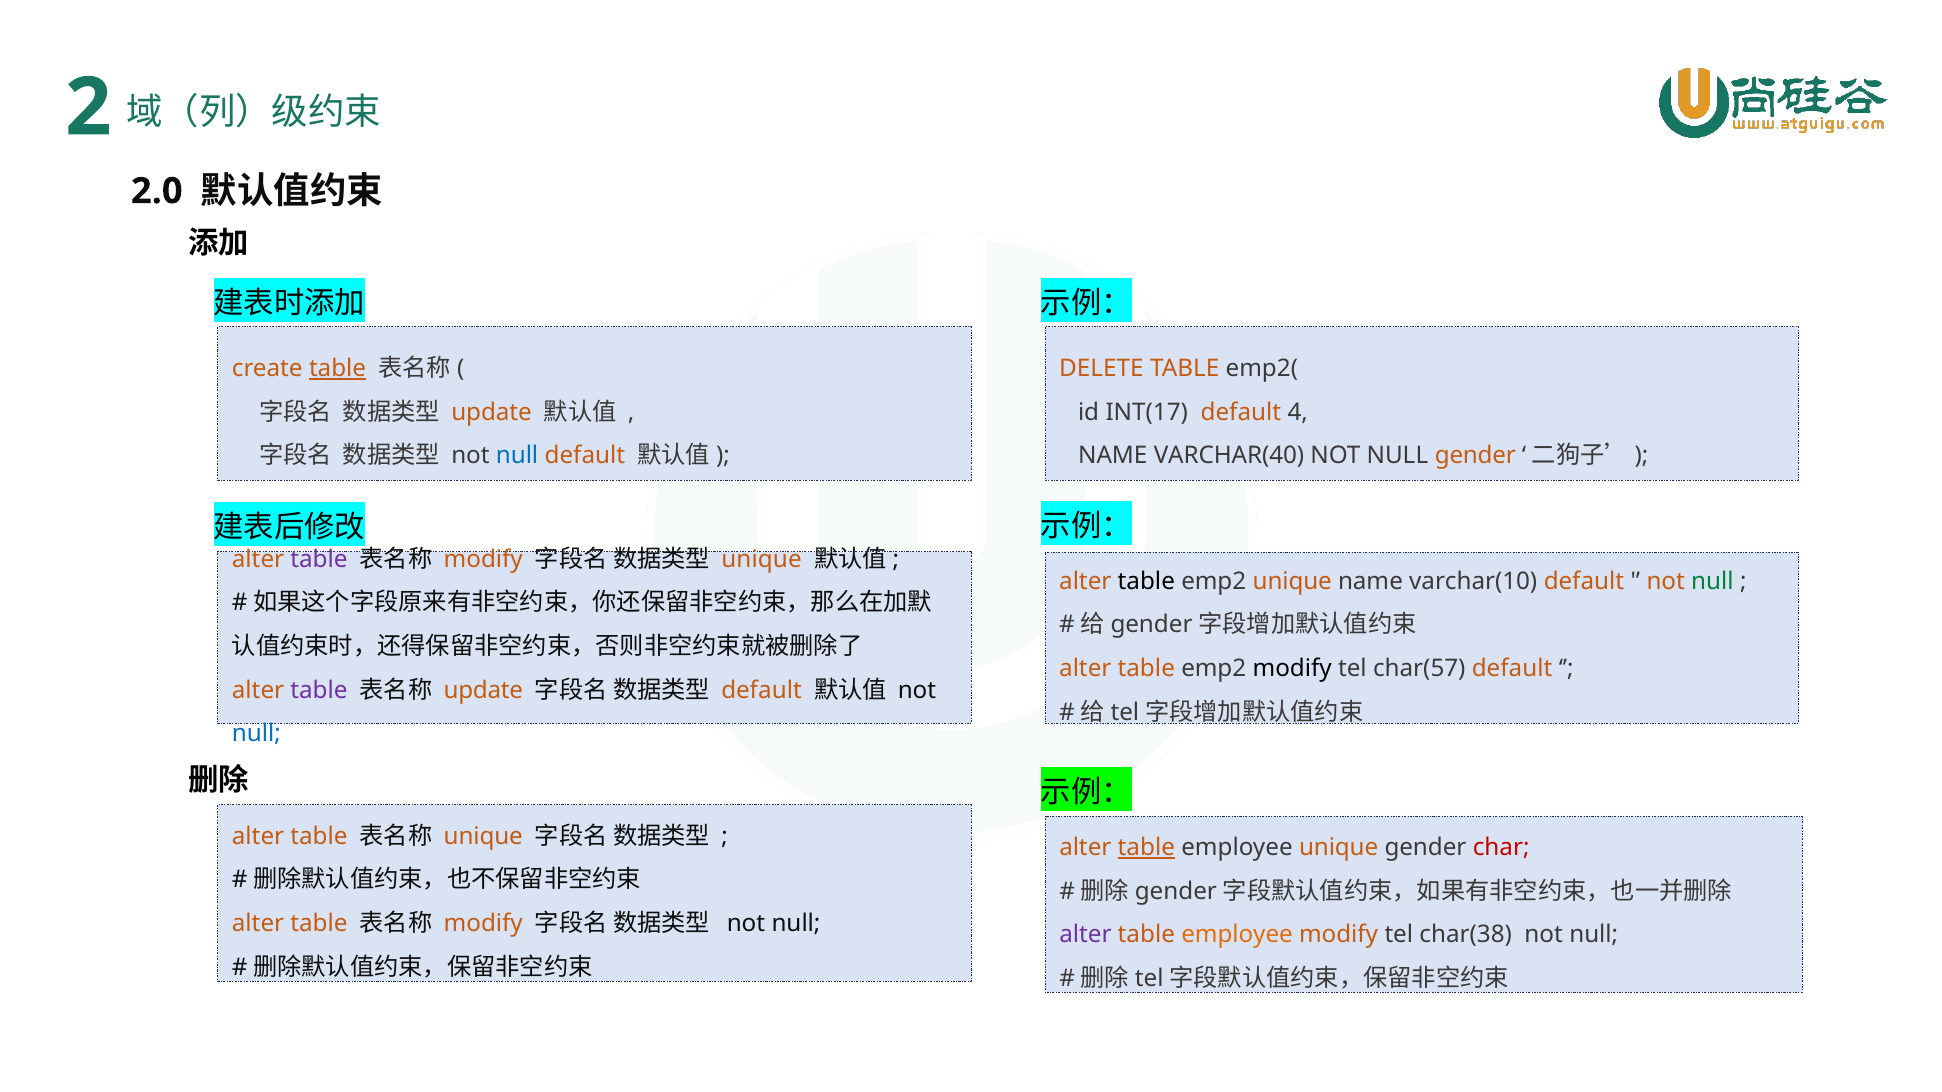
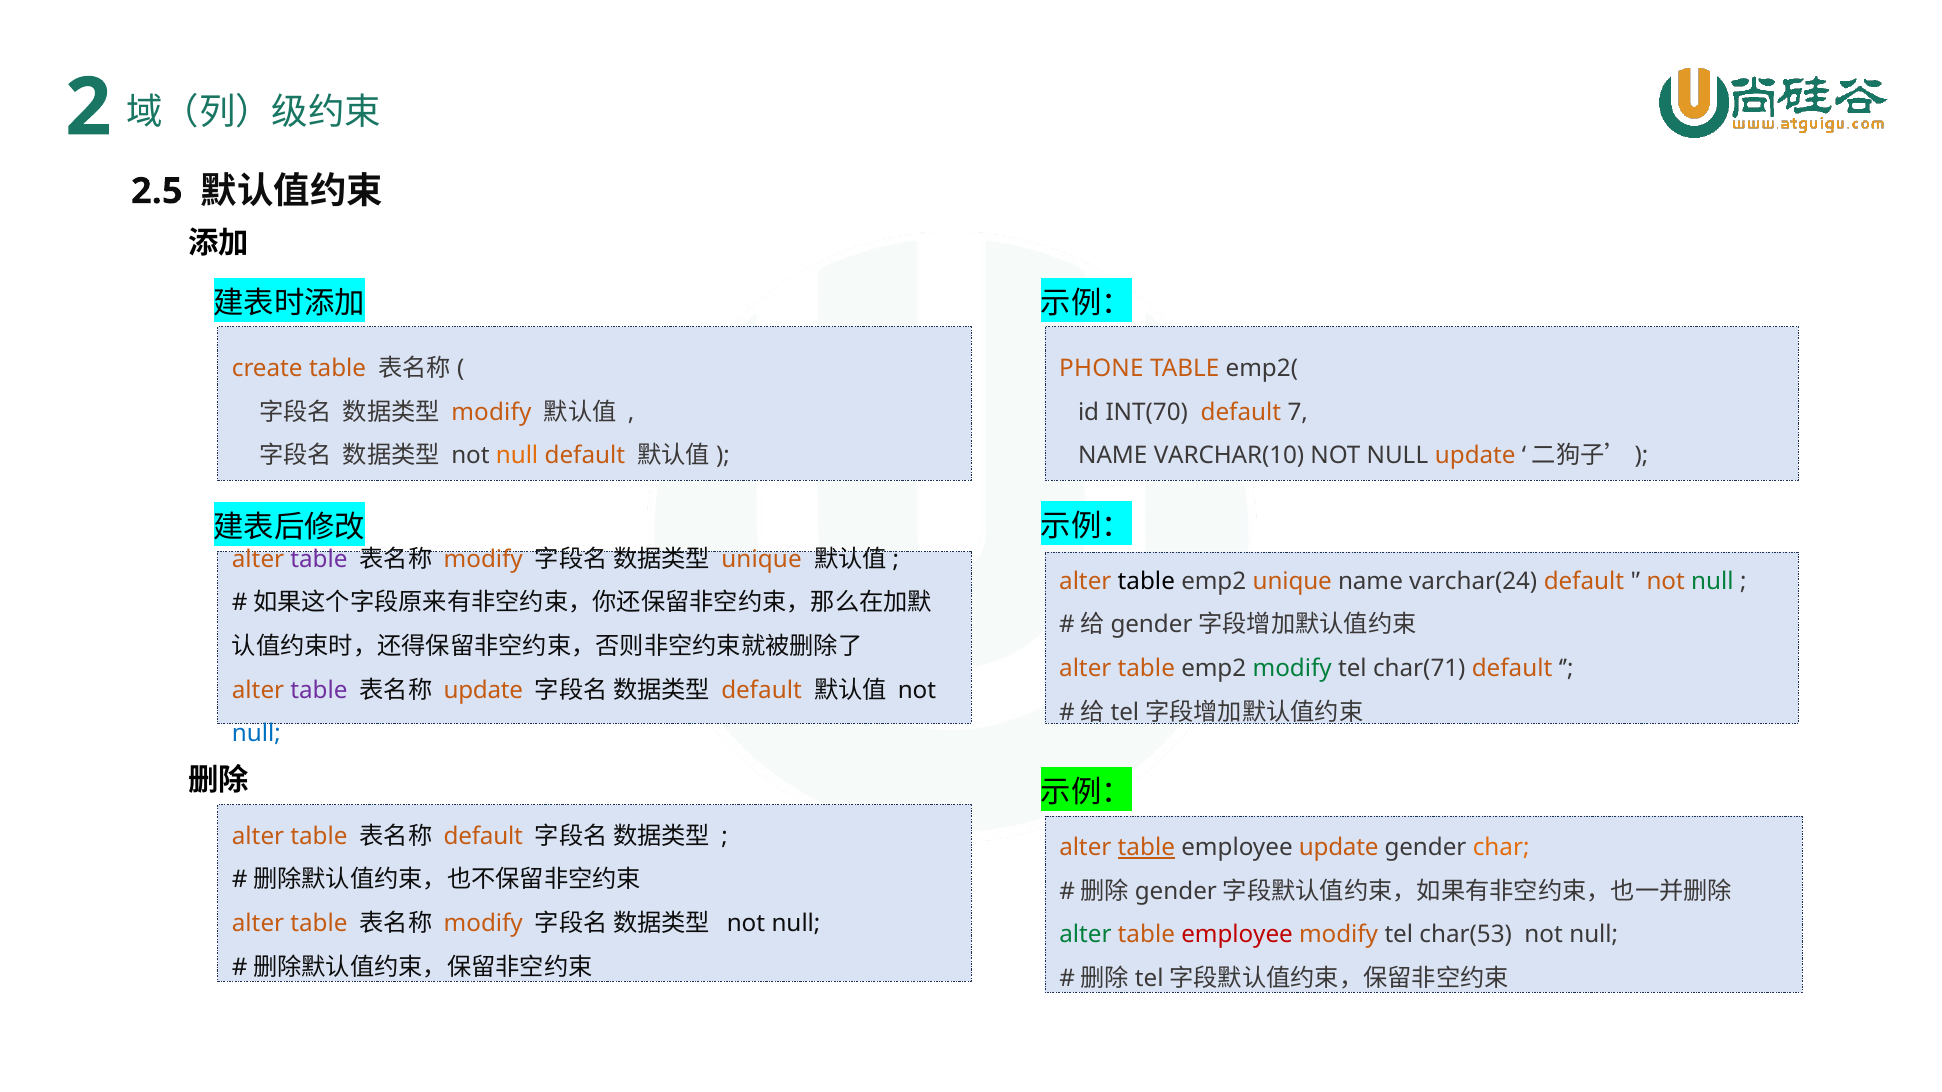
2.0: 2.0 -> 2.5 (157, 191)
table underline: present -> none (338, 369)
DELETE: DELETE -> PHONE (1101, 369)
update: update -> modify (491, 412)
INT(17: INT(17 -> INT(70 (1147, 412)
4: 4 -> 7 (1298, 412)
null colour: blue -> orange (517, 456)
VARCHAR(40: VARCHAR(40 -> VARCHAR(10 (1229, 456)
NULL gender: gender -> update (1475, 456)
varchar(10: varchar(10 -> varchar(24 (1473, 581)
modify colour: black -> green (1292, 669)
char(57: char(57 -> char(71 (1419, 669)
unique: unique -> default (483, 836)
employee unique: unique -> update (1339, 848)
char colour: red -> orange (1501, 848)
alter colour: purple -> green (1085, 935)
employee colour: orange -> red (1237, 935)
char(38: char(38 -> char(53 (1466, 935)
